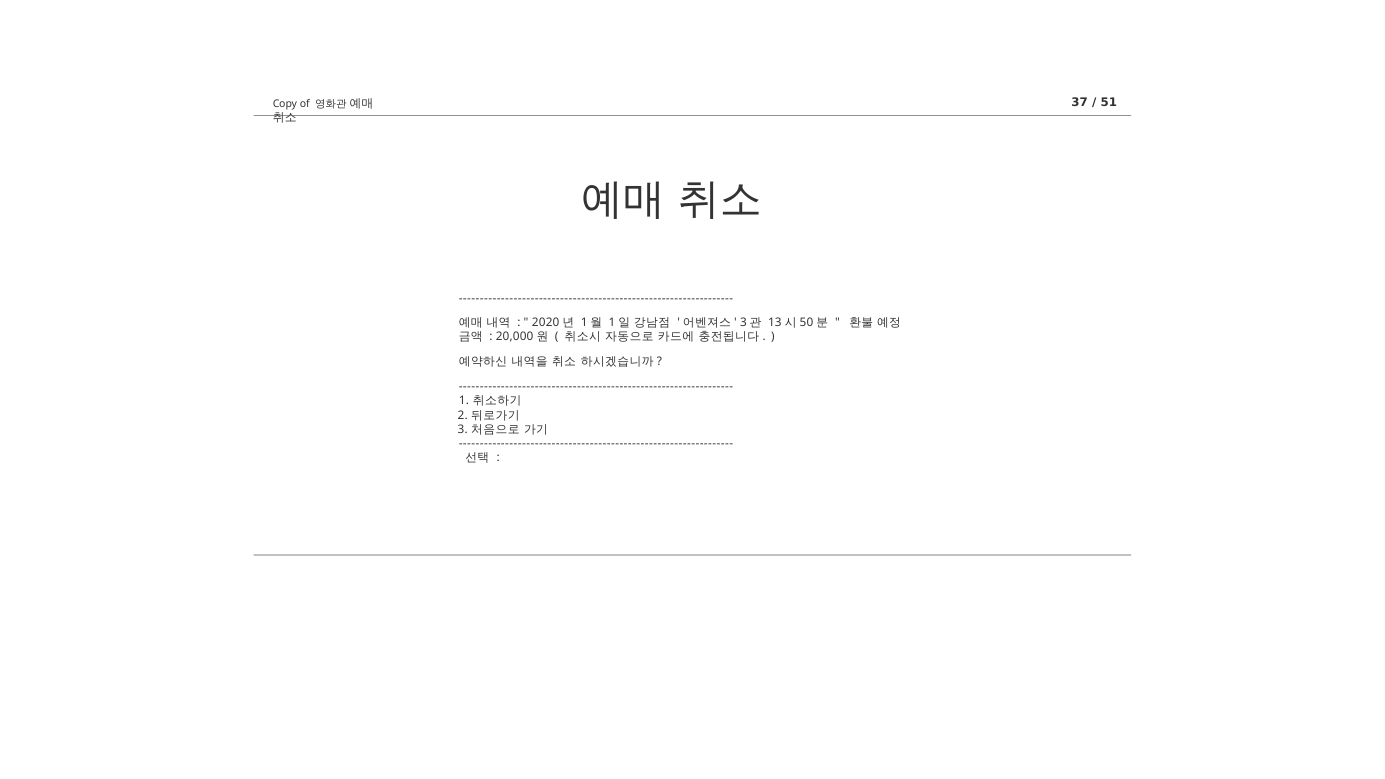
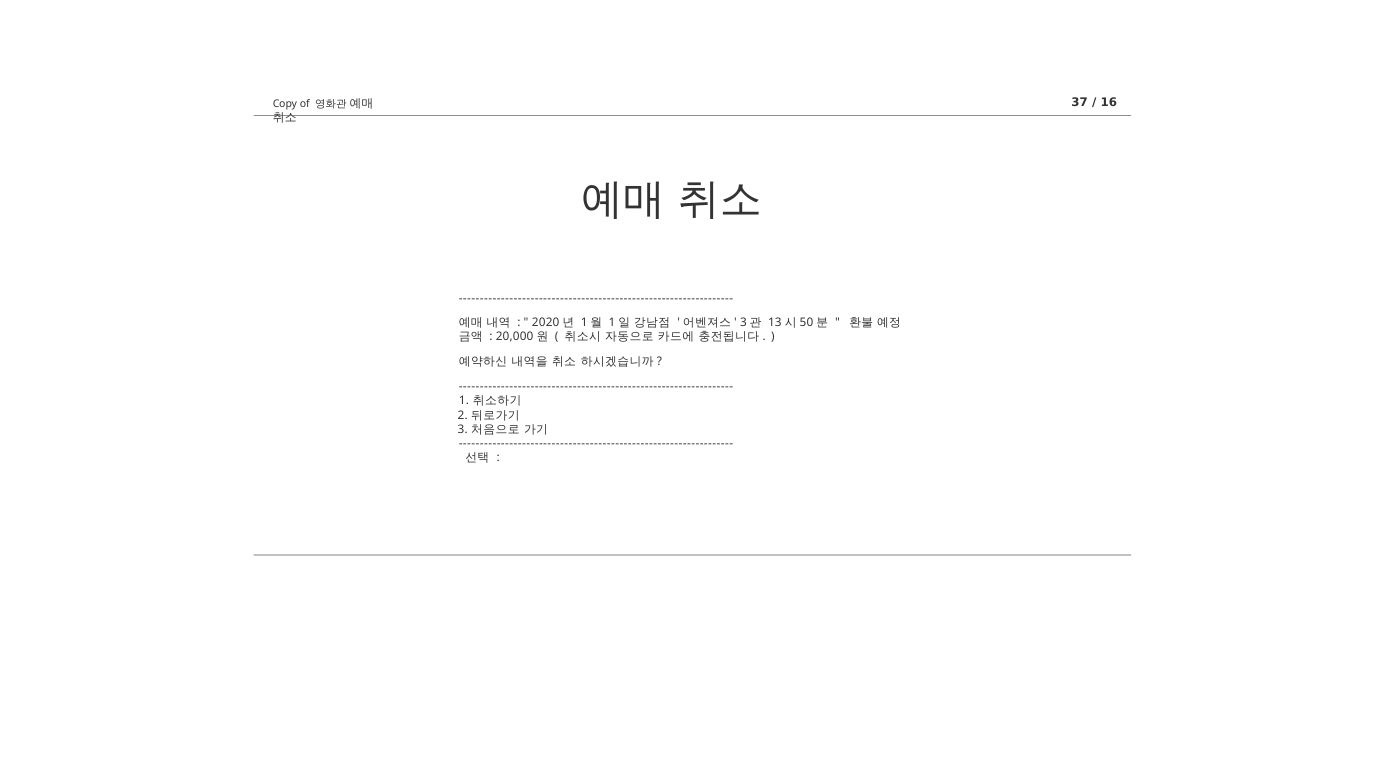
51: 51 -> 16 (1109, 102)
